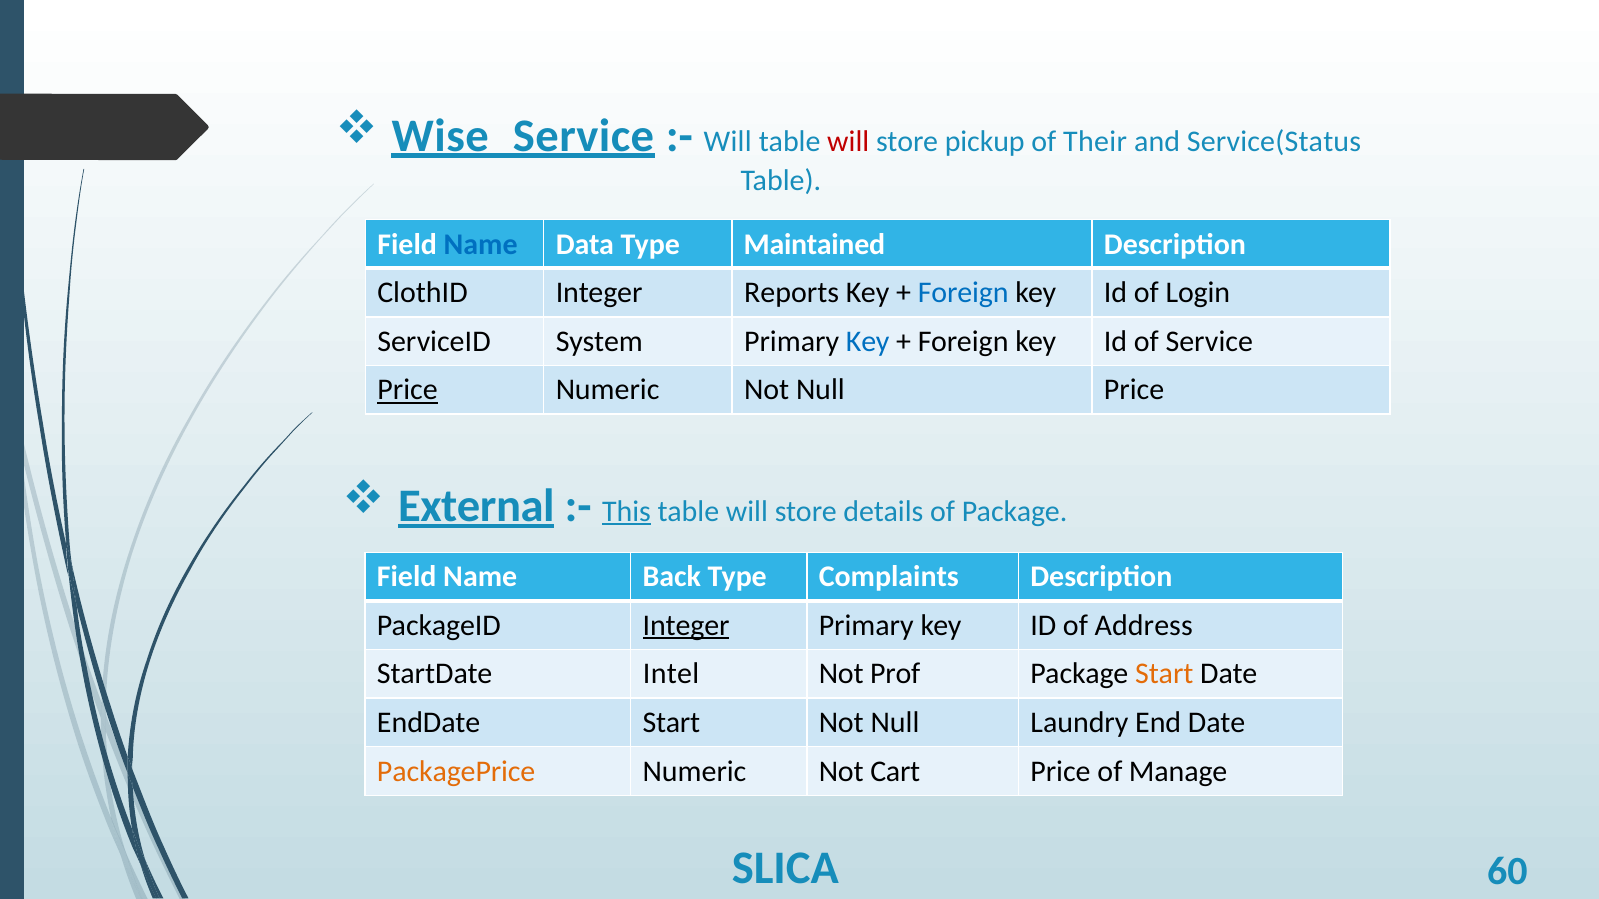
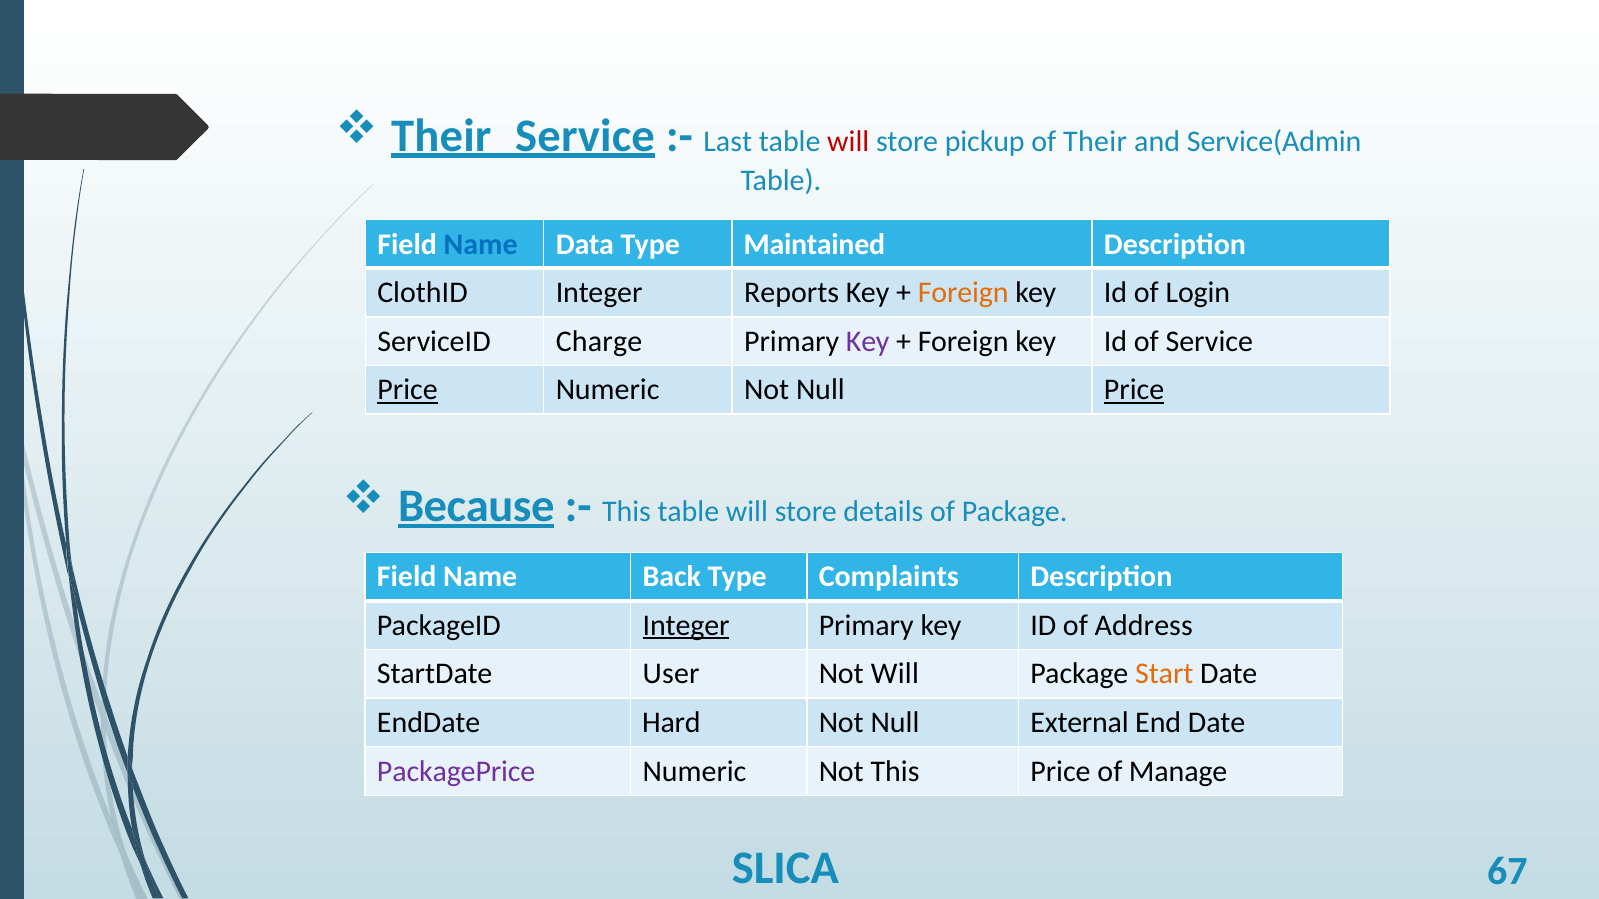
Wise_Service: Wise_Service -> Their_Service (523, 136)
Will: Will -> Last (728, 141)
Service(Status: Service(Status -> Service(Admin (1274, 141)
Foreign colour: blue -> orange (963, 293)
System: System -> Charge (599, 342)
Key colour: blue -> purple (868, 342)
Price underline: none -> present (1134, 390)
External: External -> Because (476, 506)
This underline: present -> none (627, 512)
Intel: Intel -> User (671, 674)
Not Prof: Prof -> Will (895, 674)
EndDate Start: Start -> Hard (671, 723)
Laundry: Laundry -> External (1080, 723)
PackagePrice colour: orange -> purple (456, 772)
Not Cart: Cart -> This (895, 772)
60: 60 -> 67 (1507, 872)
